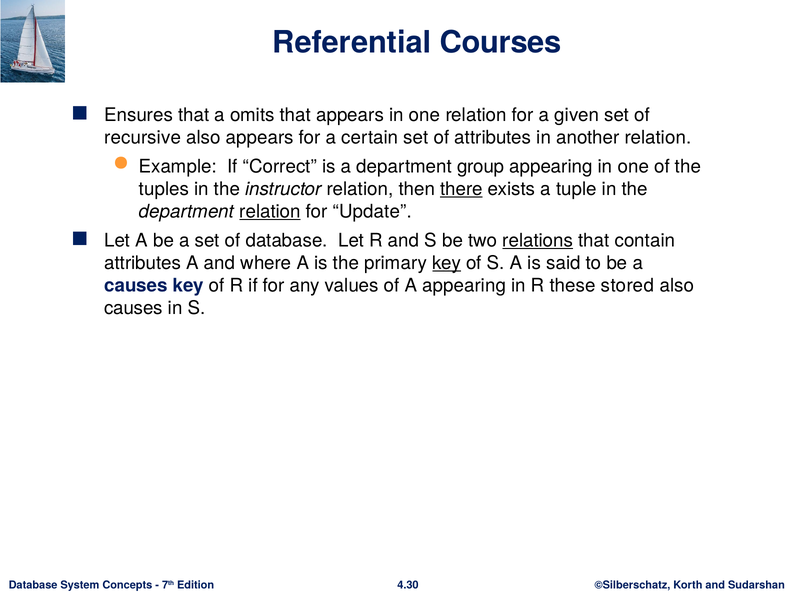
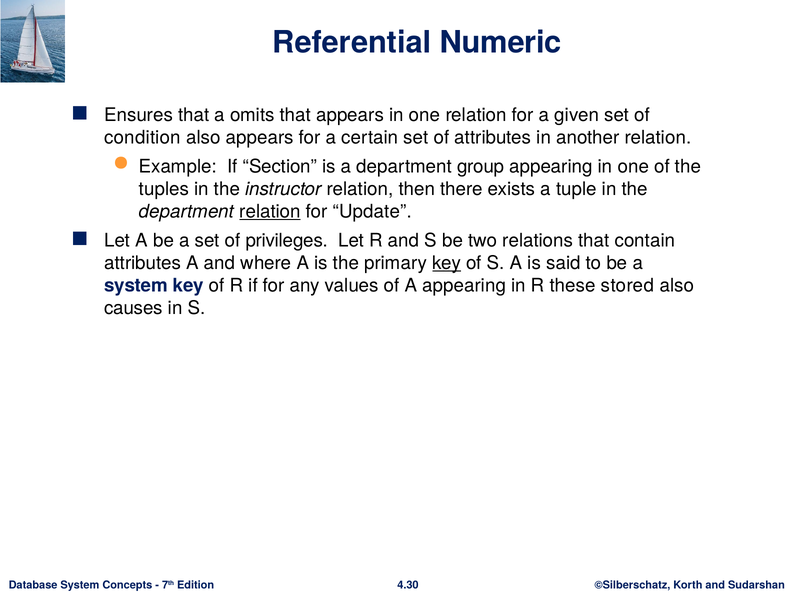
Courses: Courses -> Numeric (501, 43)
recursive: recursive -> condition (143, 137)
Correct: Correct -> Section (280, 166)
there underline: present -> none (461, 189)
of database: database -> privileges (287, 240)
relations underline: present -> none (538, 240)
causes: causes -> system (136, 285)
